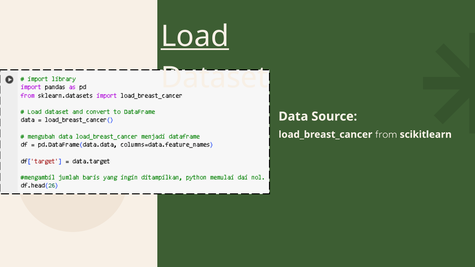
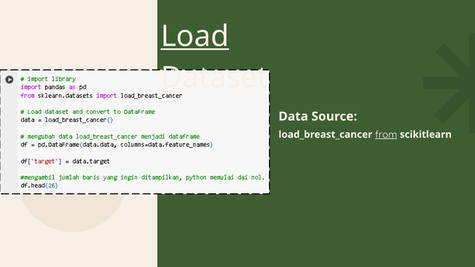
from underline: none -> present (386, 135)
